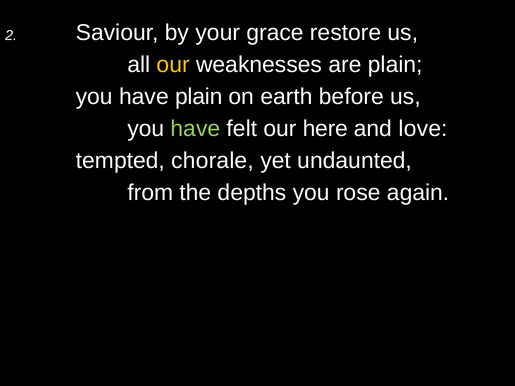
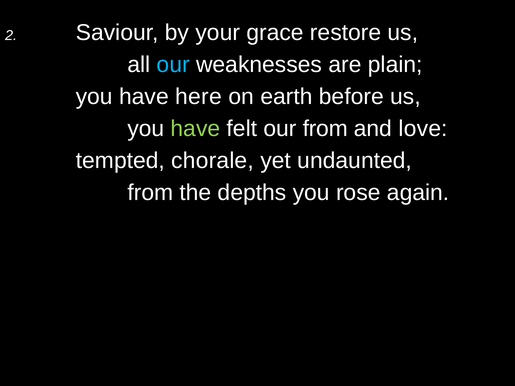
our colour: yellow -> light blue (173, 65)
have plain: plain -> here (198, 97)
our here: here -> from (325, 129)
